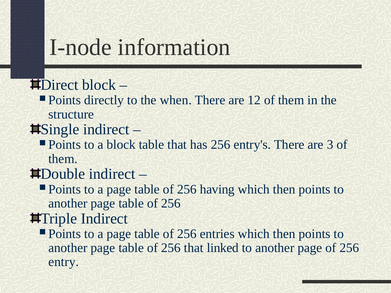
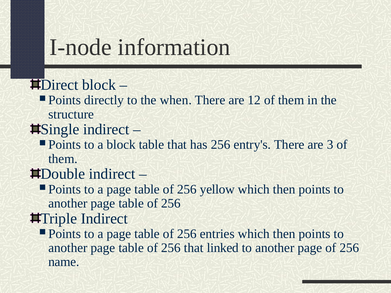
having: having -> yellow (217, 189)
entry: entry -> name (64, 262)
